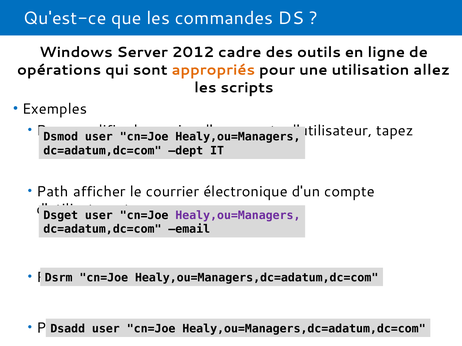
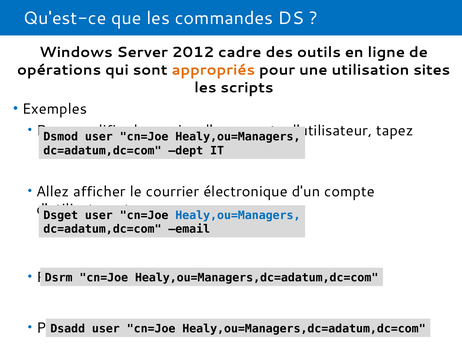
allez: allez -> sites (432, 70)
Path: Path -> Allez (53, 192)
Healy,ou=Managers colour: purple -> blue (238, 216)
